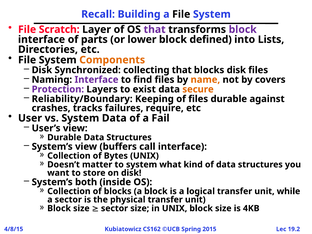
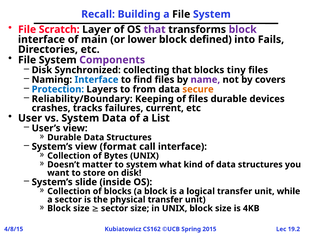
parts: parts -> main (94, 39)
Lists: Lists -> Fails (271, 39)
Components colour: orange -> purple (112, 60)
blocks disk: disk -> tiny (236, 70)
Interface colour: purple -> blue (97, 80)
name colour: orange -> purple (205, 80)
Protection colour: purple -> blue (58, 89)
exist: exist -> from (144, 89)
against: against -> devices (267, 99)
require: require -> current (165, 108)
Fail: Fail -> List (161, 118)
buffers: buffers -> format (118, 147)
both: both -> slide (86, 182)
